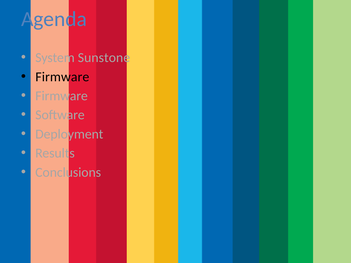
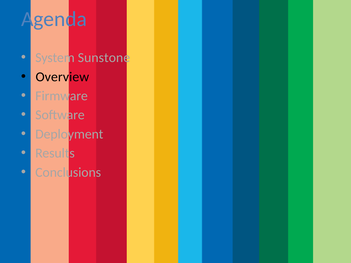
Firmware: Firmware -> Overview (62, 77)
